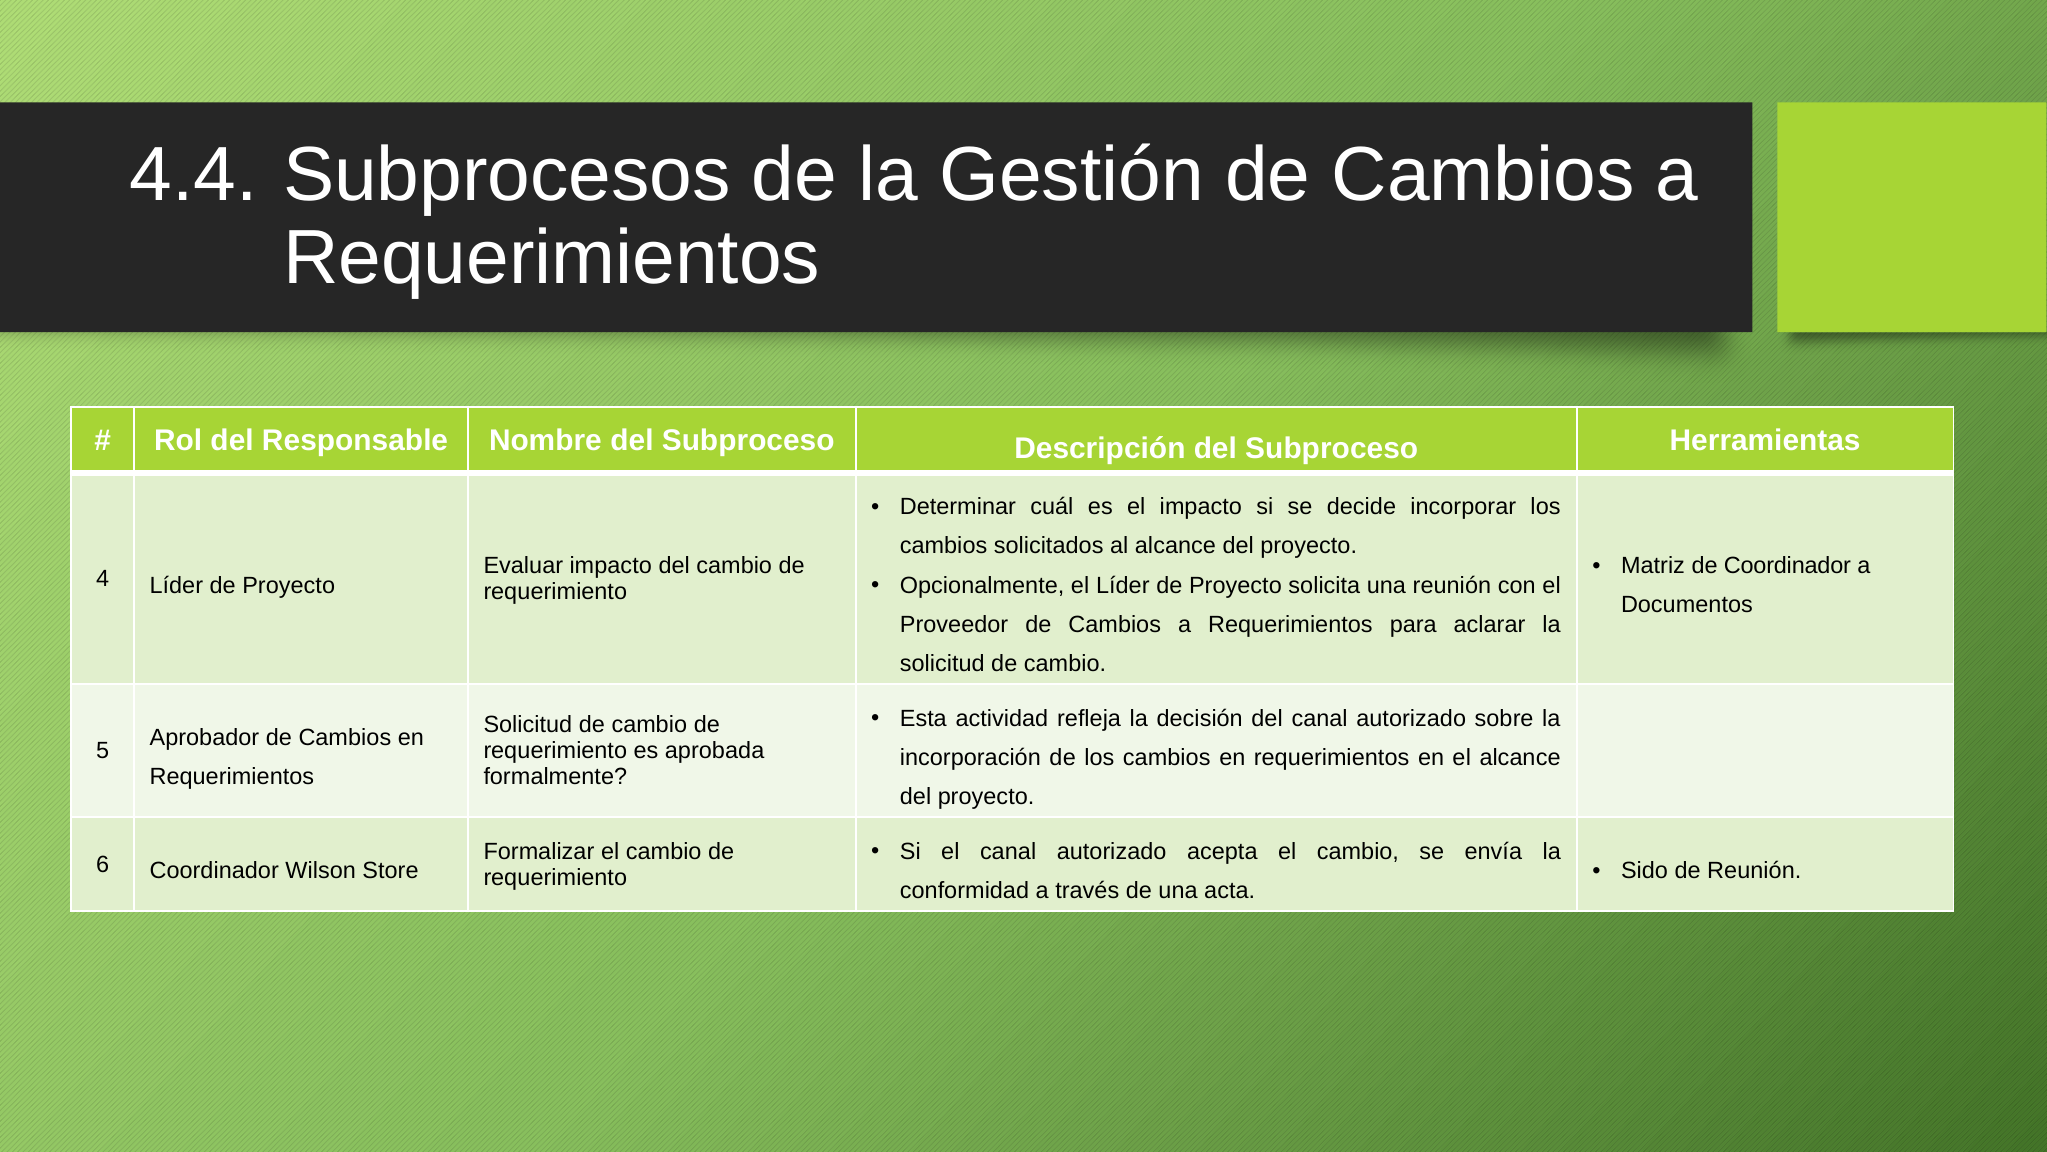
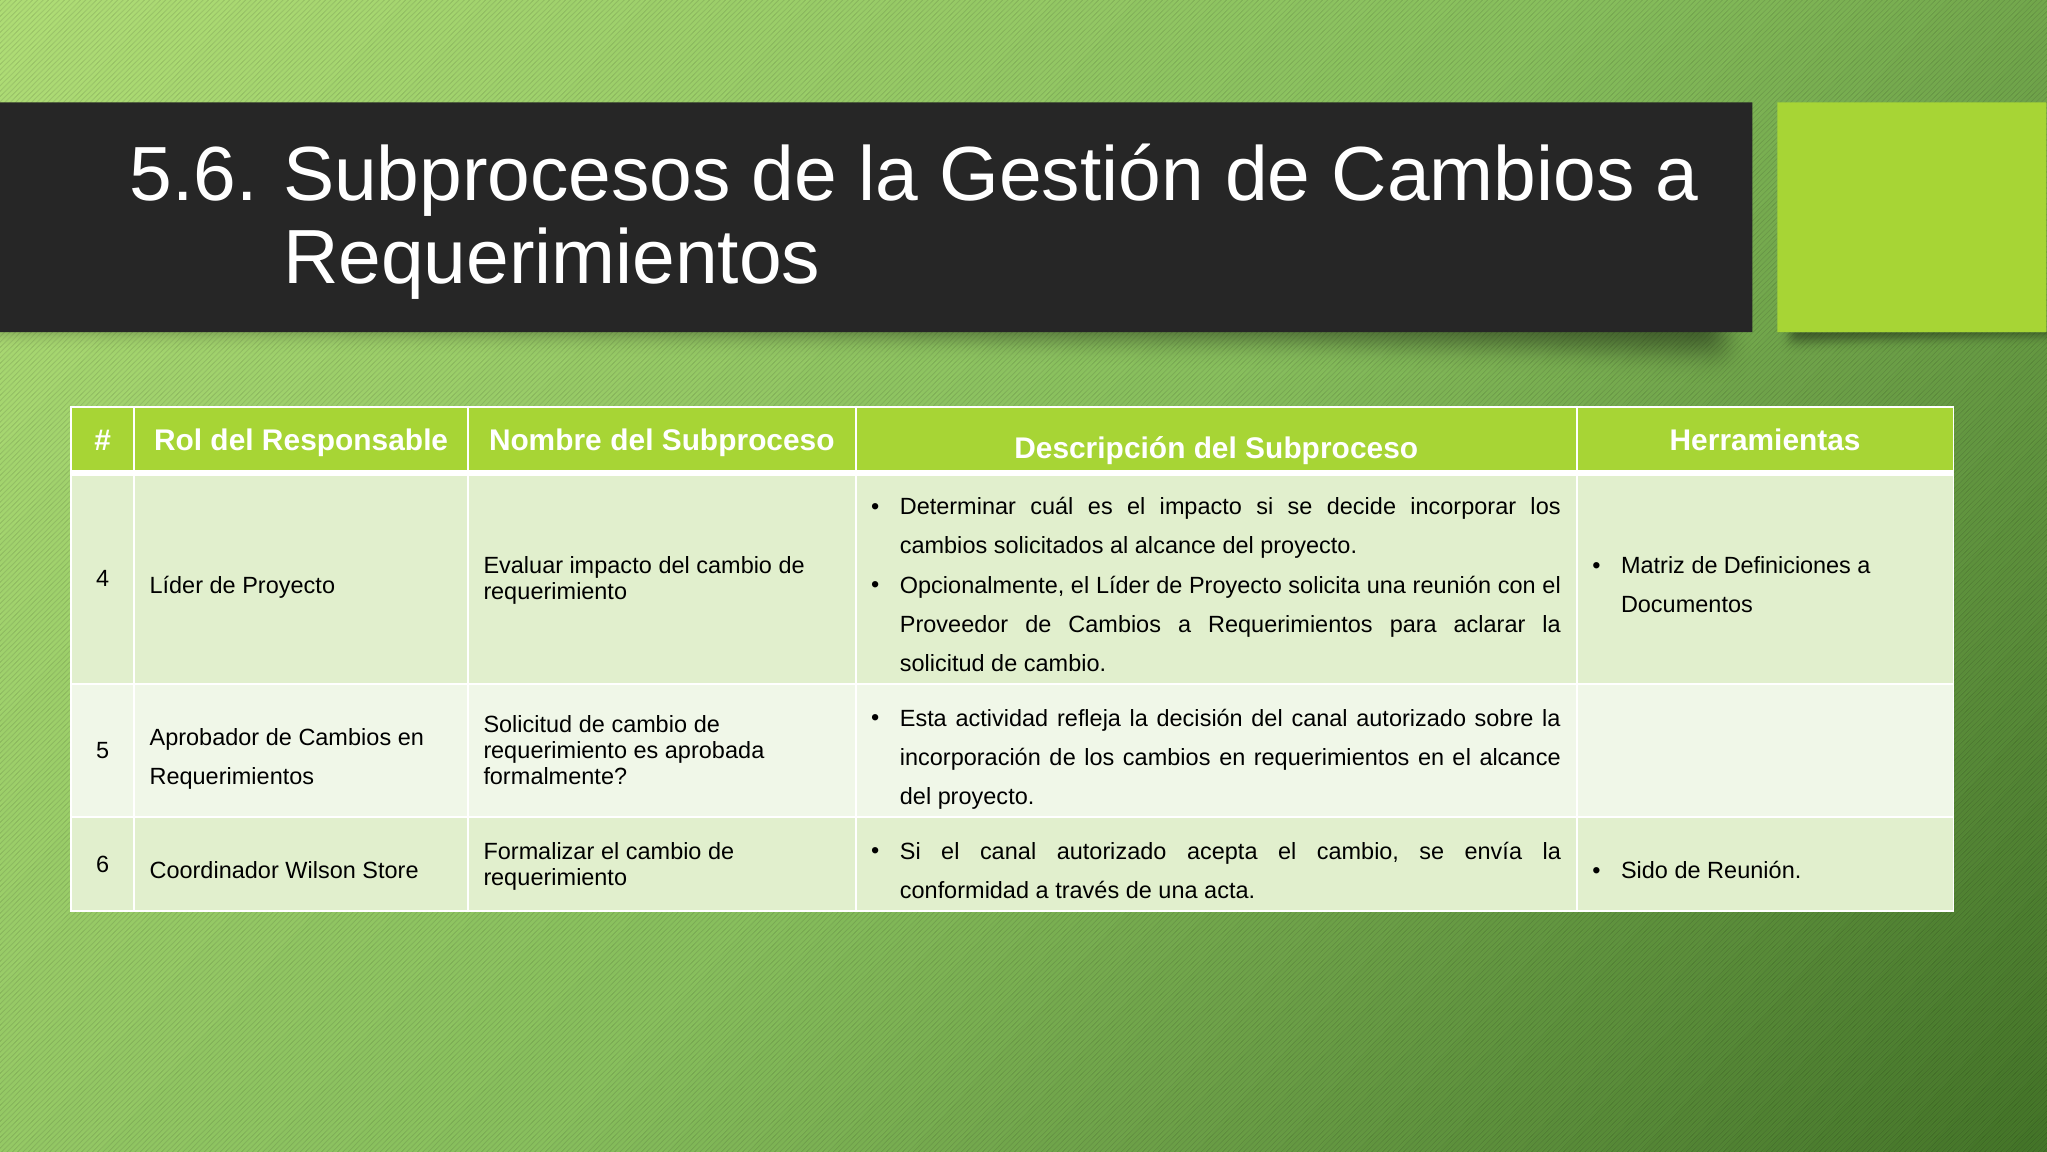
4.4: 4.4 -> 5.6 (194, 175)
de Coordinador: Coordinador -> Definiciones (1787, 565)
